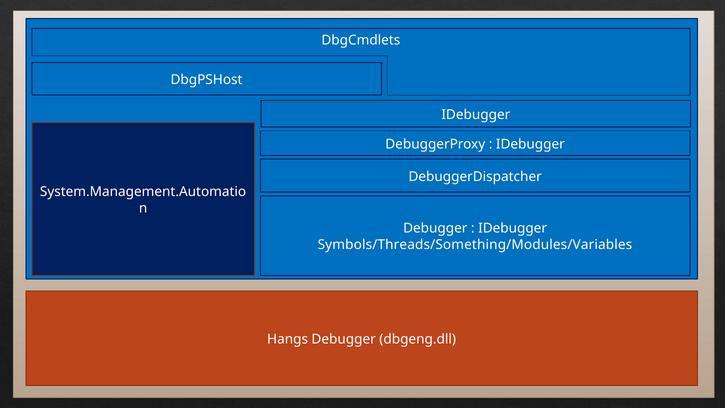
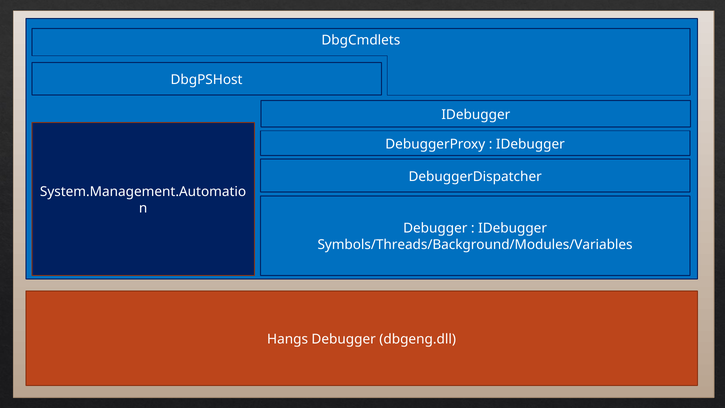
Symbols/Threads/Something/Modules/Variables: Symbols/Threads/Something/Modules/Variables -> Symbols/Threads/Background/Modules/Variables (475, 245)
